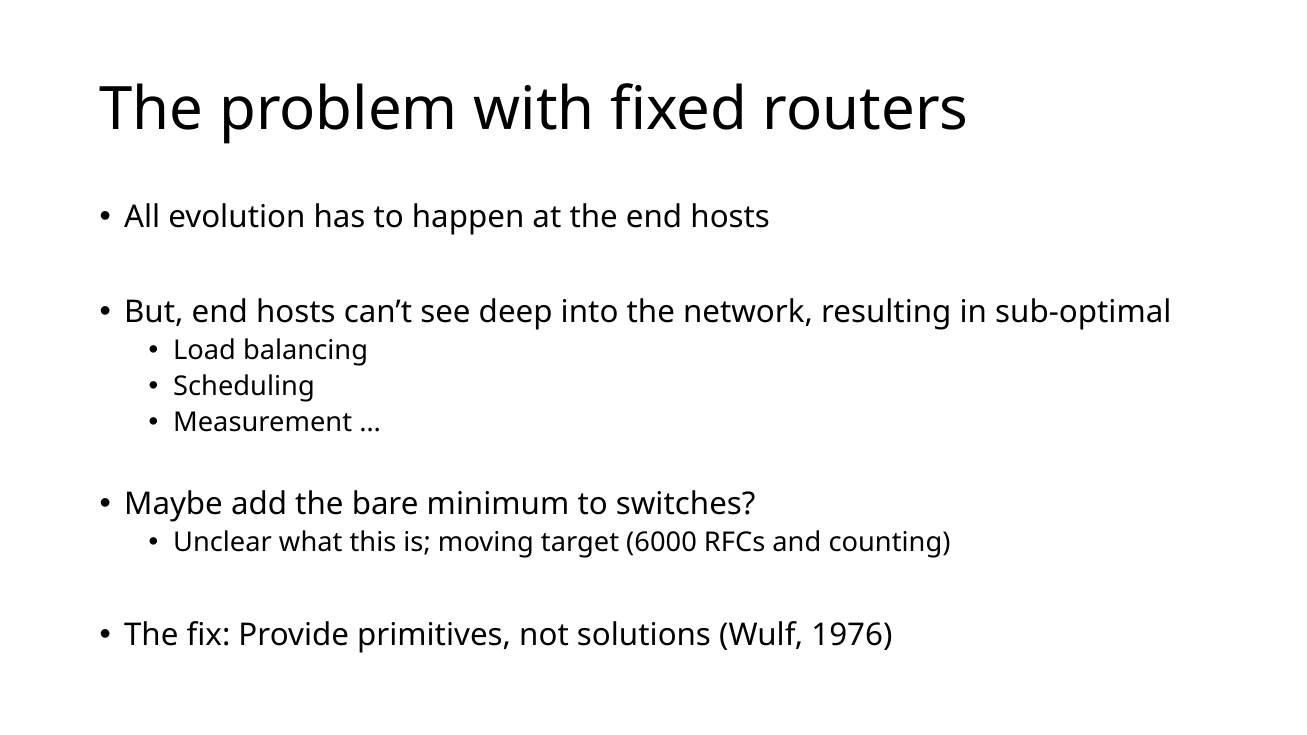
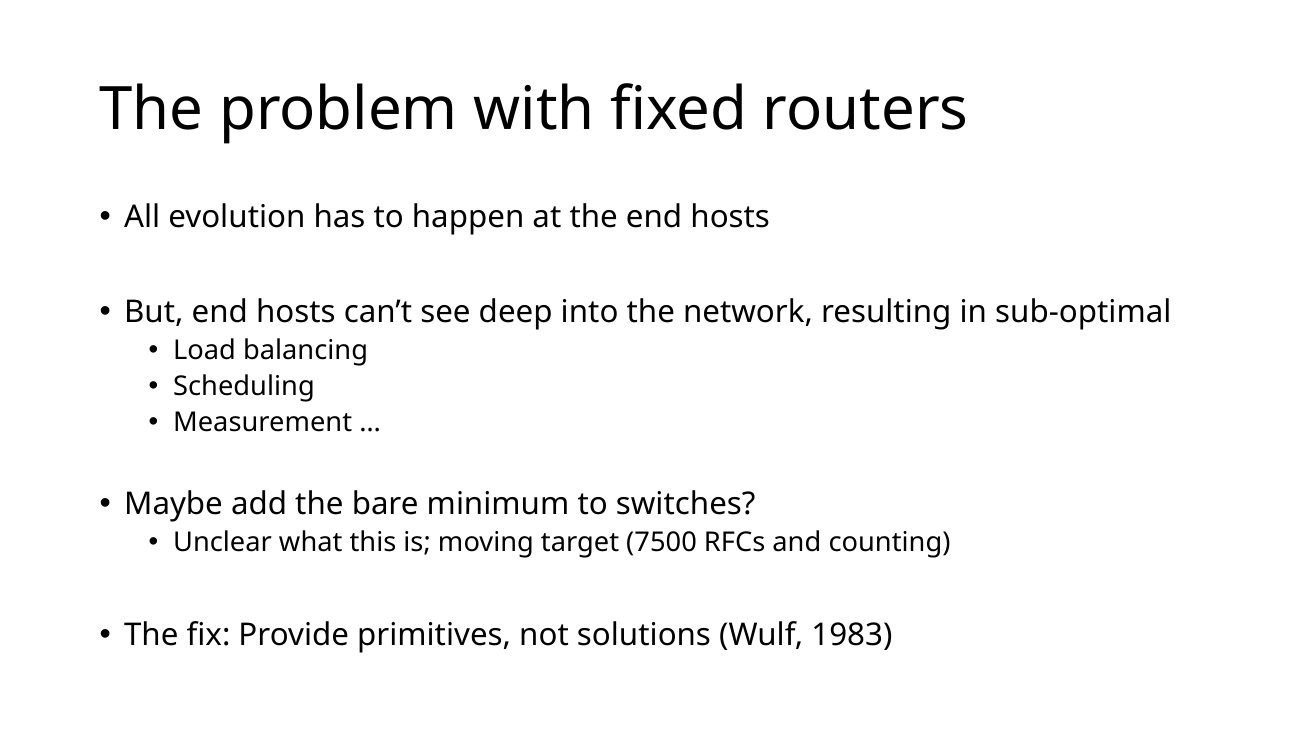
6000: 6000 -> 7500 (662, 543)
1976: 1976 -> 1983 (852, 635)
